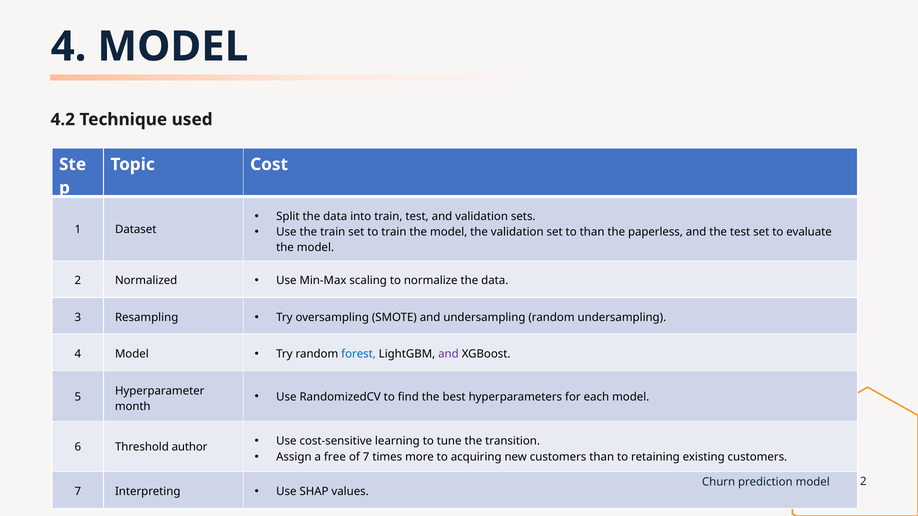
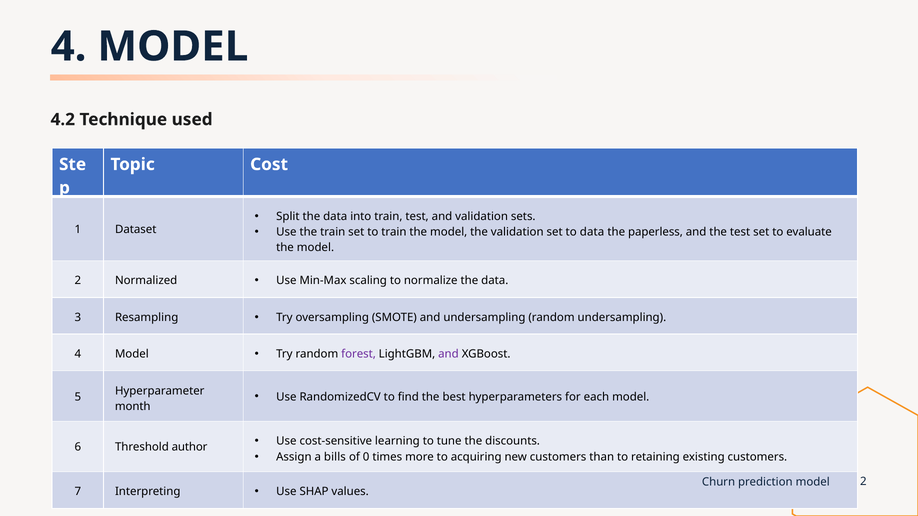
to than: than -> data (592, 232)
forest colour: blue -> purple (359, 354)
transition: transition -> discounts (513, 442)
free: free -> bills (335, 457)
of 7: 7 -> 0 (366, 457)
